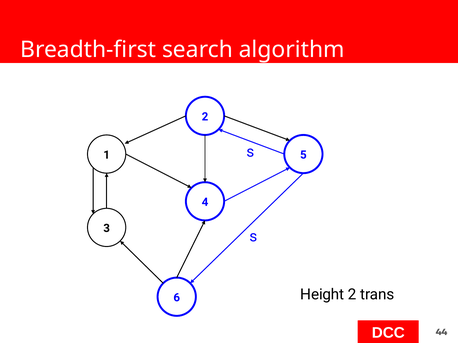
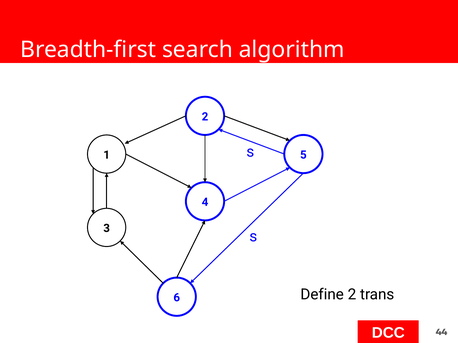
Height: Height -> Define (322, 295)
